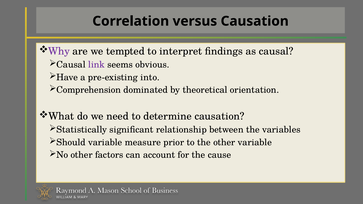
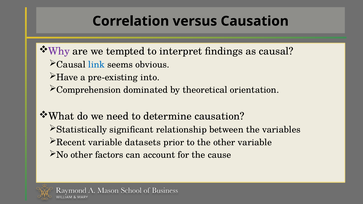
link colour: purple -> blue (96, 65)
Should: Should -> Recent (71, 142)
measure: measure -> datasets (143, 142)
